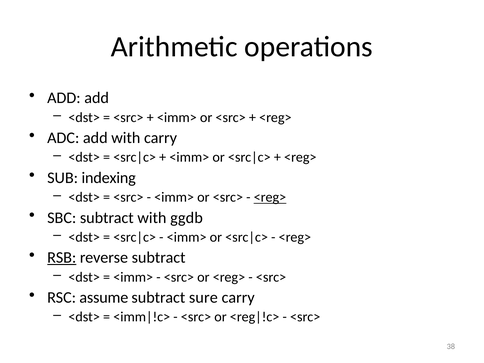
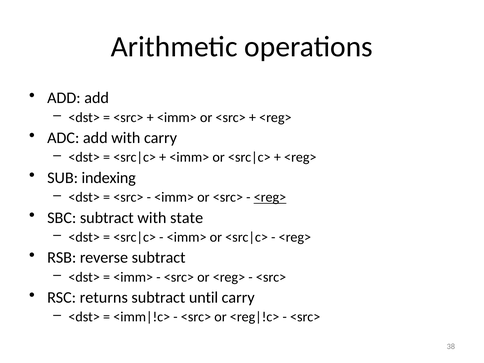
ggdb: ggdb -> state (187, 218)
RSB underline: present -> none (62, 258)
assume: assume -> returns (104, 298)
sure: sure -> until (204, 298)
